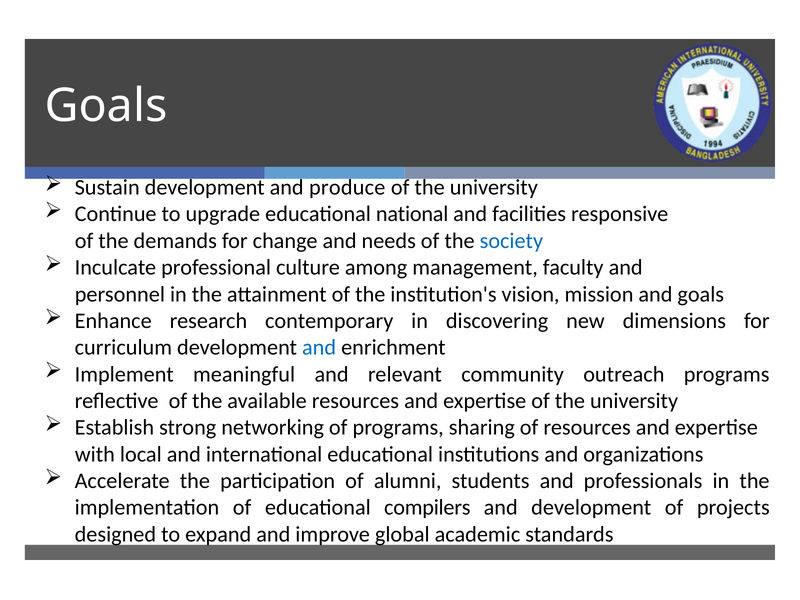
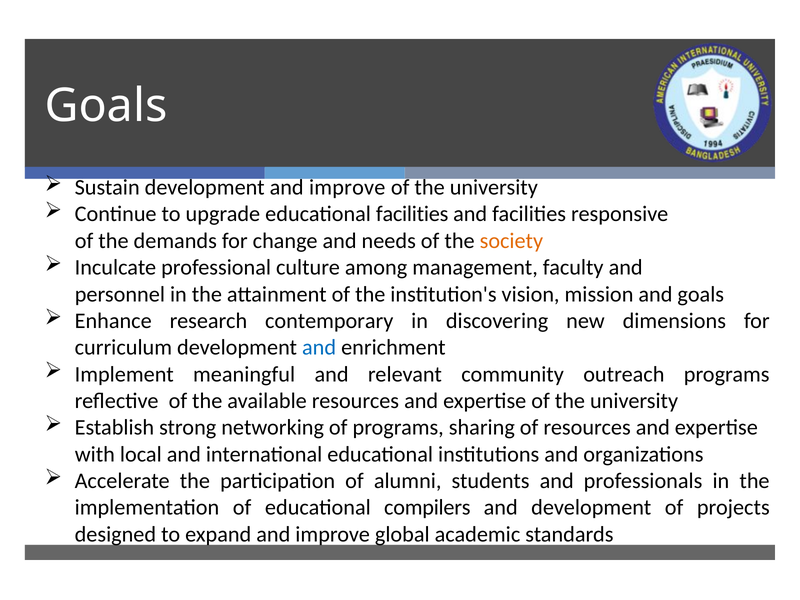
development and produce: produce -> improve (347, 187)
educational national: national -> facilities (412, 214)
society colour: blue -> orange (511, 241)
